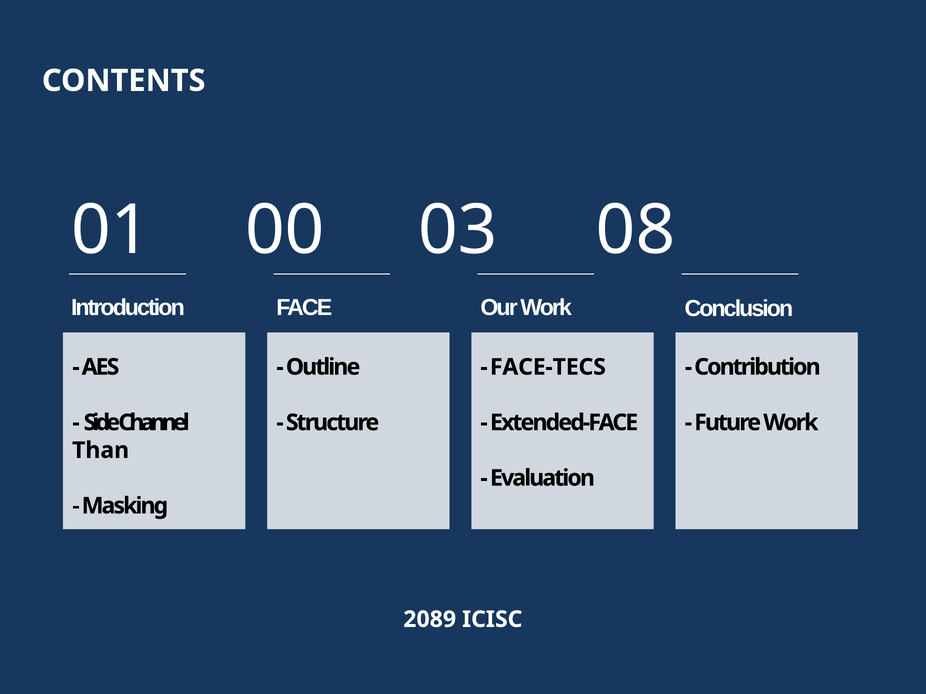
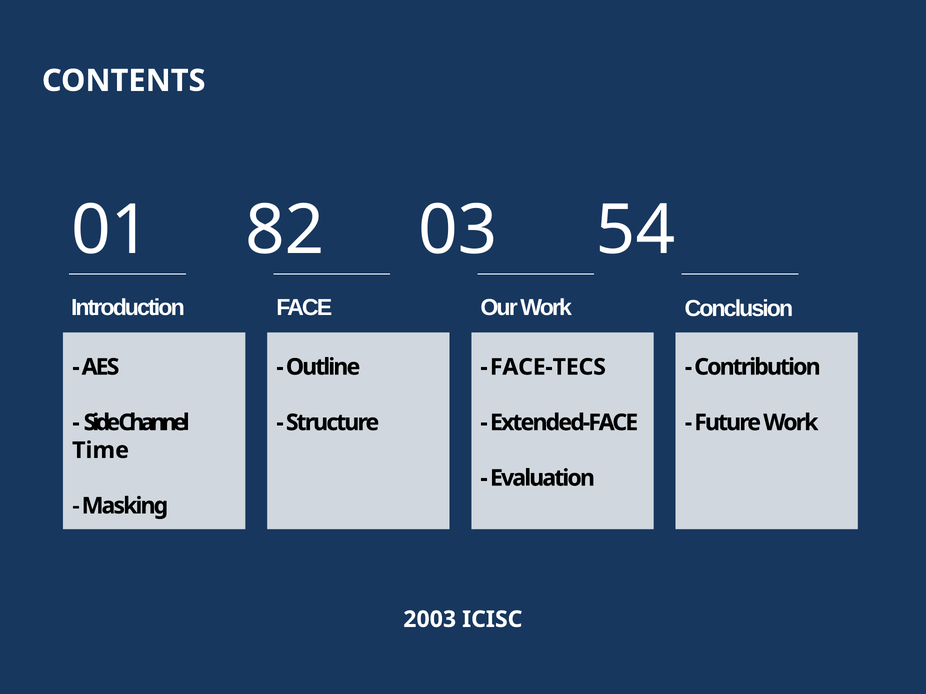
00: 00 -> 82 (285, 231)
08: 08 -> 54 (636, 231)
Than: Than -> Time (101, 451)
2089: 2089 -> 2003 (430, 620)
